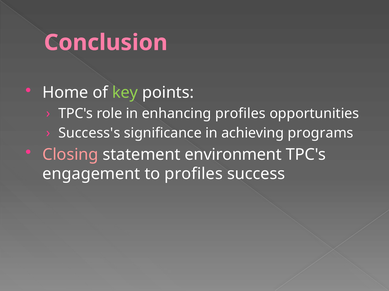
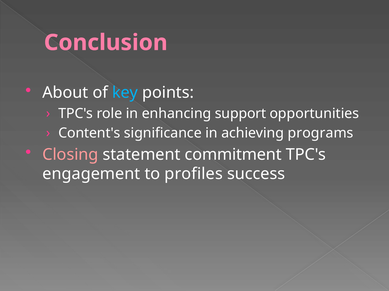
Home: Home -> About (65, 93)
key colour: light green -> light blue (125, 93)
enhancing profiles: profiles -> support (241, 114)
Success's: Success's -> Content's (89, 133)
environment: environment -> commitment (233, 155)
